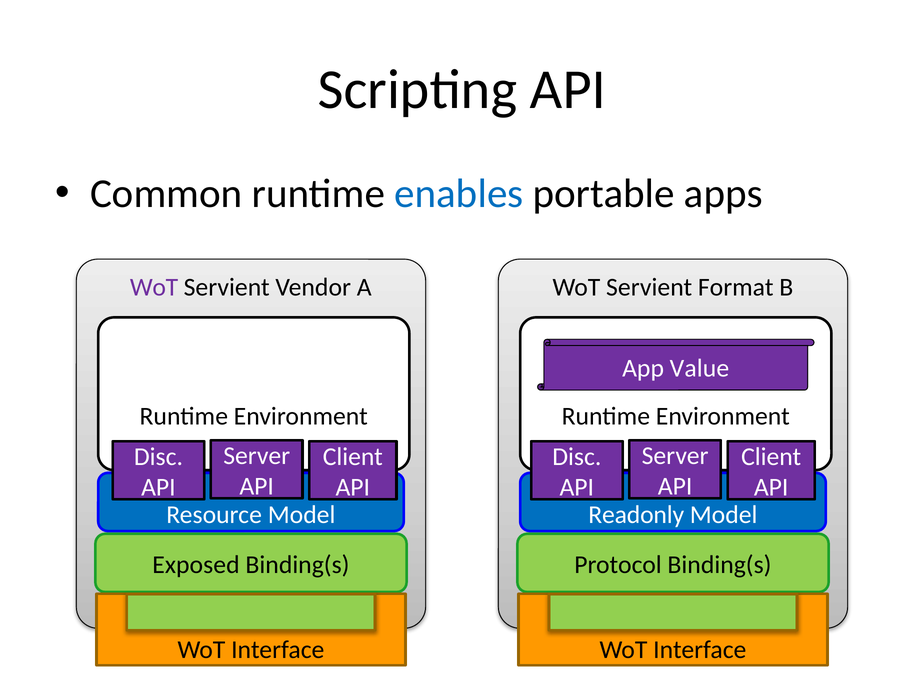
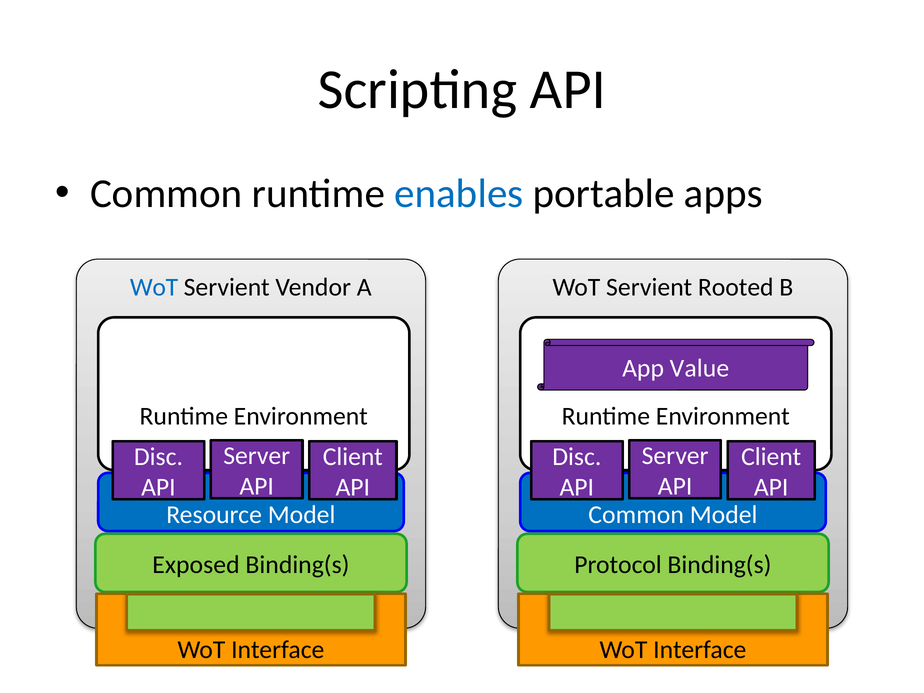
WoT colour: purple -> blue (154, 287)
Format: Format -> Rooted (736, 287)
Readonly: Readonly -> Common (636, 515)
